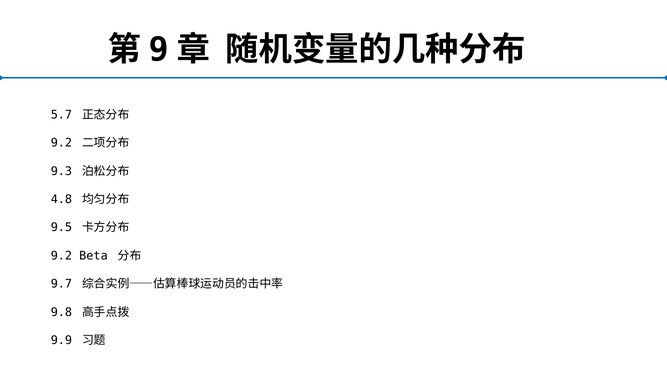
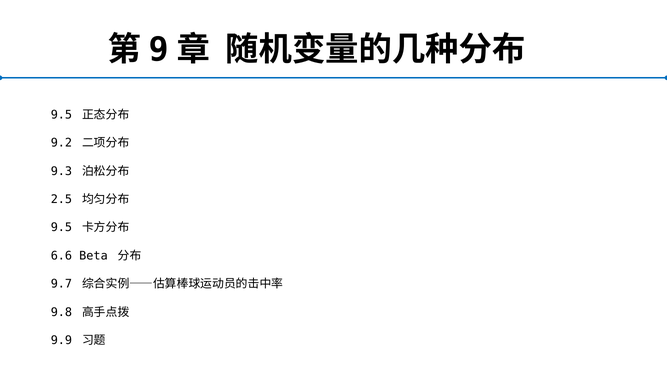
5.7: 5.7 -> 9.5 (61, 115)
4.8: 4.8 -> 2.5 (61, 199)
9.2: 9.2 -> 6.6 (61, 256)
